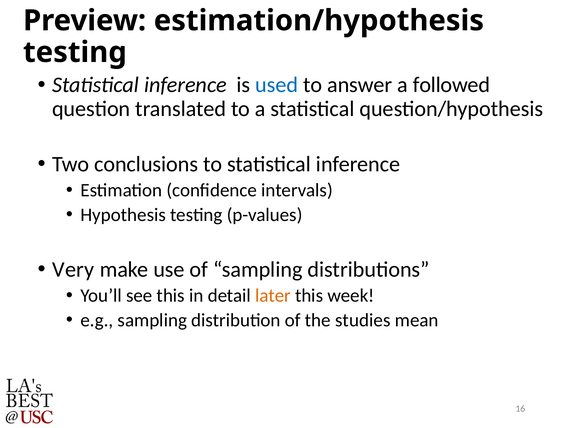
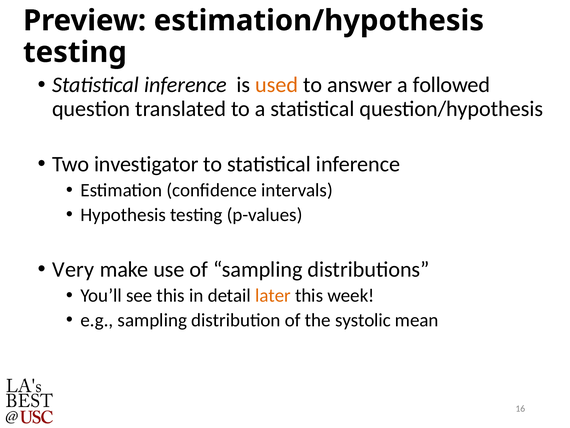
used colour: blue -> orange (277, 85)
conclusions: conclusions -> investigator (146, 164)
studies: studies -> systolic (363, 320)
